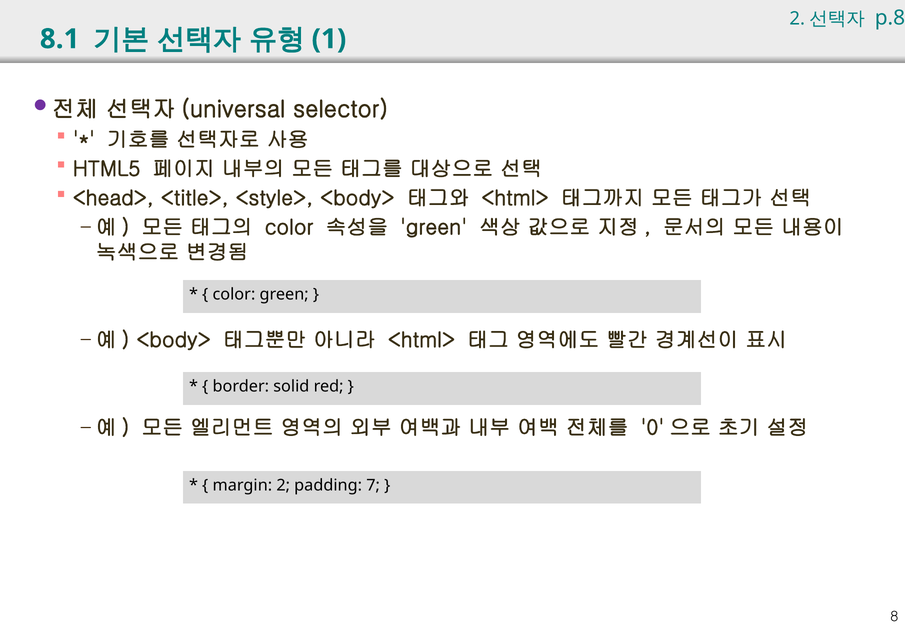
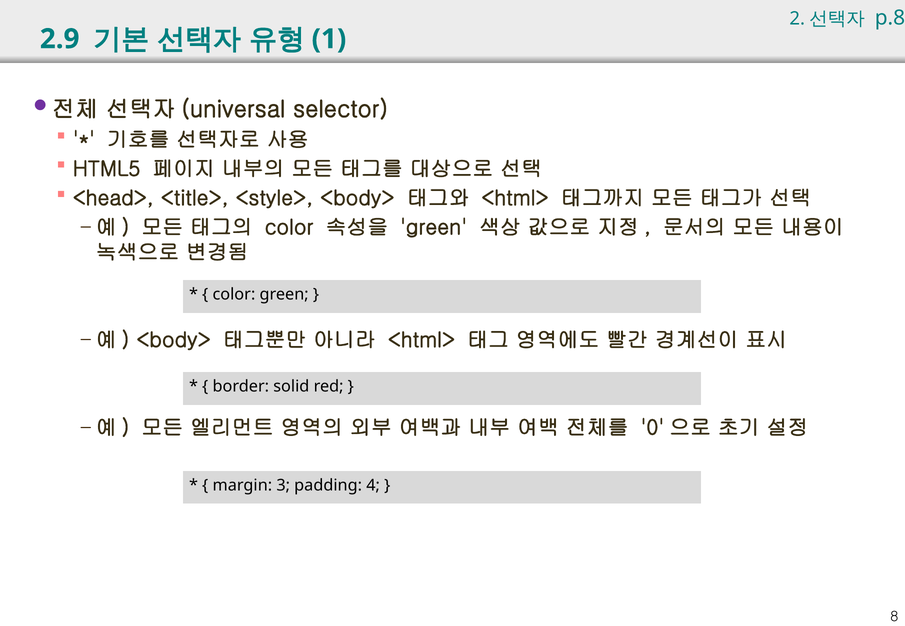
8.1: 8.1 -> 2.9 (60, 39)
2: 2 -> 3 (283, 486)
7: 7 -> 4 (373, 486)
